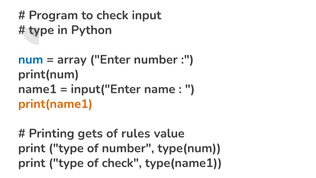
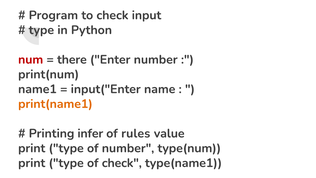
num colour: blue -> red (31, 59)
array: array -> there (72, 59)
gets: gets -> infer (90, 133)
